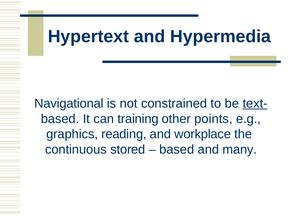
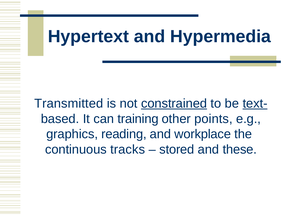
Navigational: Navigational -> Transmitted (69, 103)
constrained underline: none -> present (174, 103)
stored: stored -> tracks (128, 150)
based: based -> stored (177, 150)
many: many -> these (240, 150)
